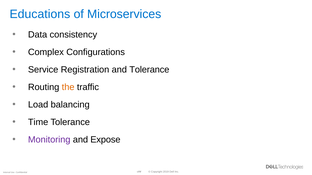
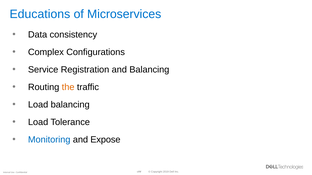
and Tolerance: Tolerance -> Balancing (149, 70)
Time: Time -> Load (38, 122)
Monitoring colour: purple -> blue (49, 140)
